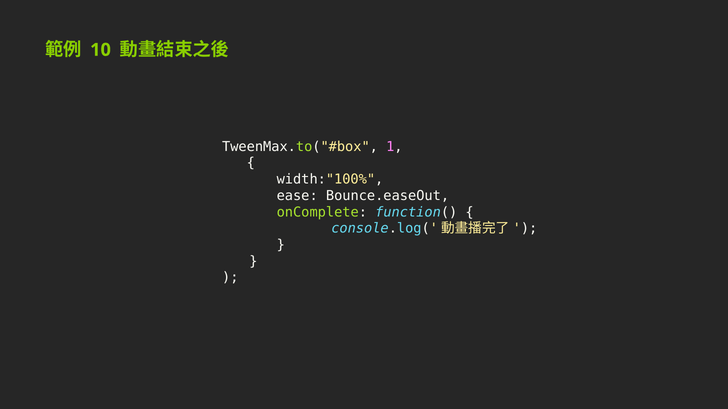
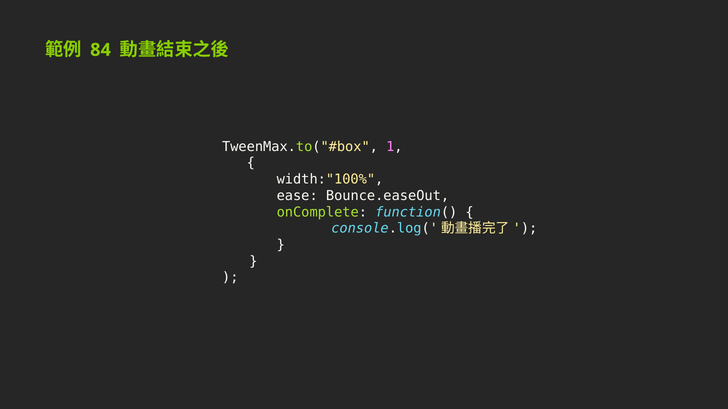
10: 10 -> 84 (101, 50)
